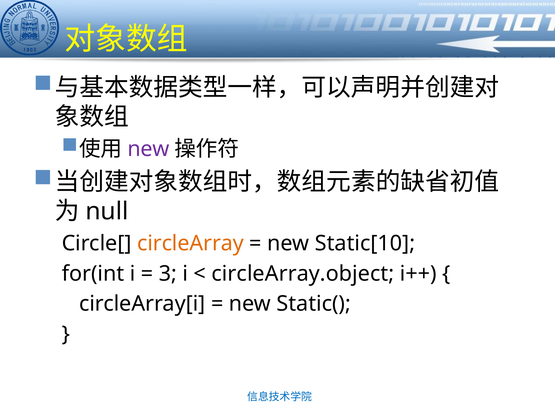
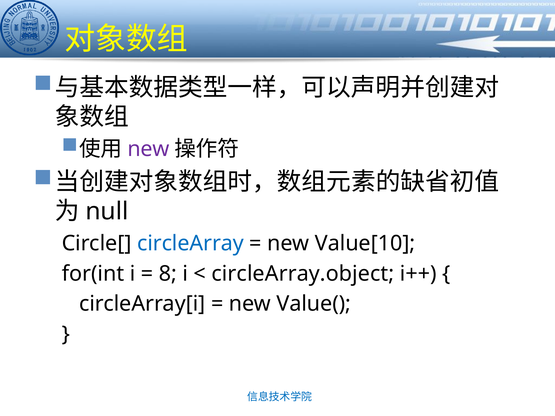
circleArray colour: orange -> blue (191, 243)
Static[10: Static[10 -> Value[10 (365, 243)
3: 3 -> 8 (168, 274)
Static(: Static( -> Value( (314, 304)
